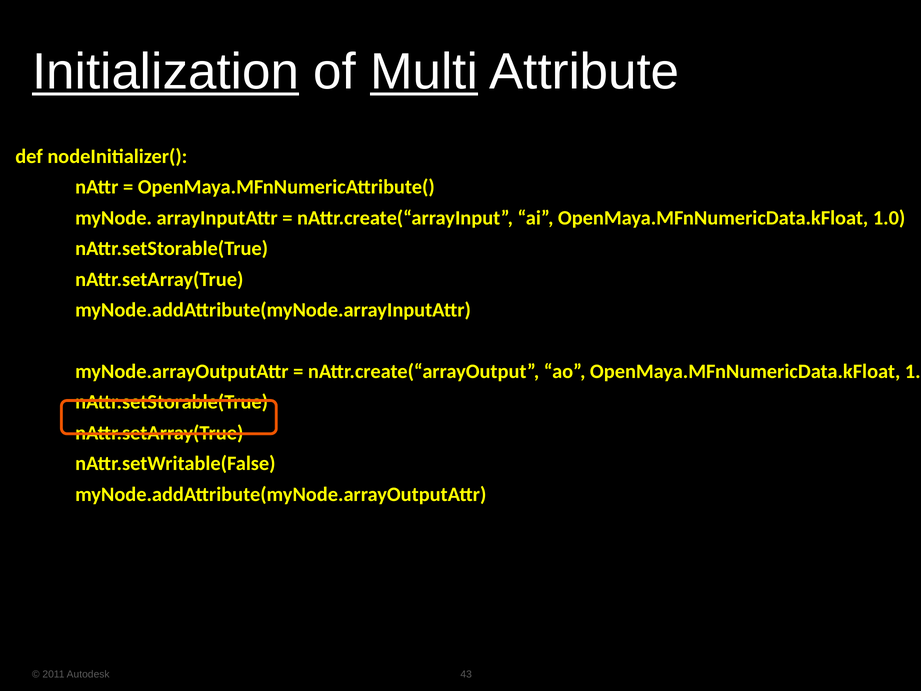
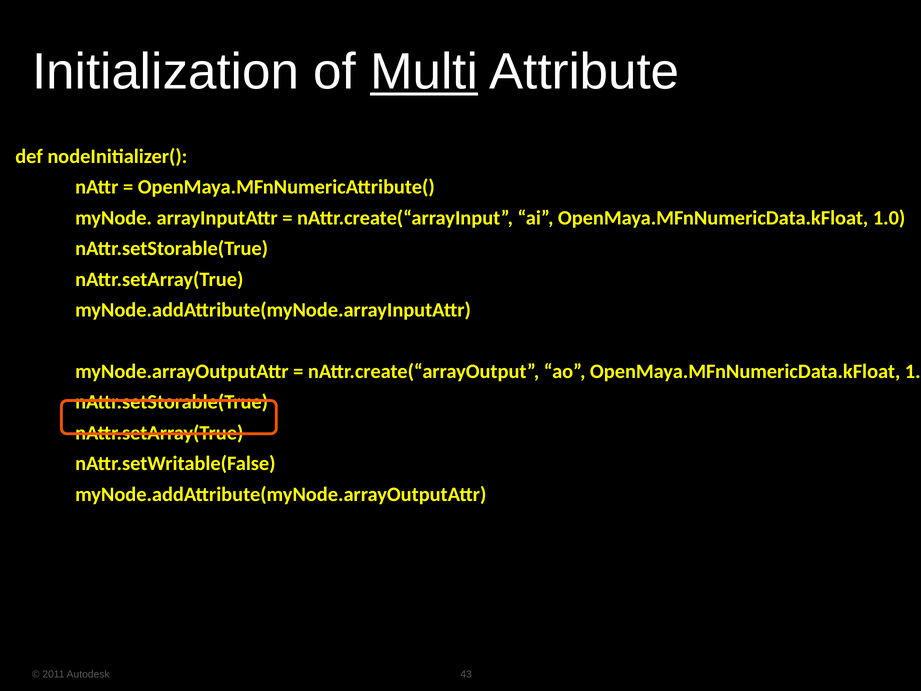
Initialization underline: present -> none (166, 72)
